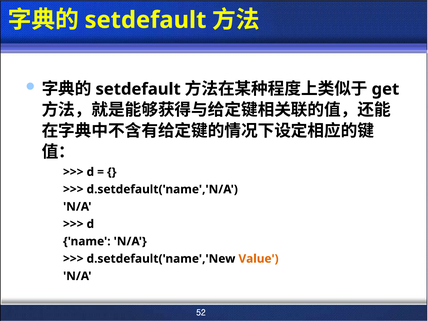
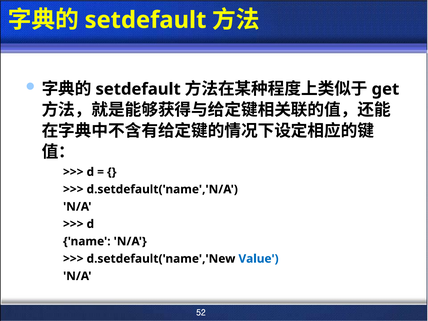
Value colour: orange -> blue (259, 259)
